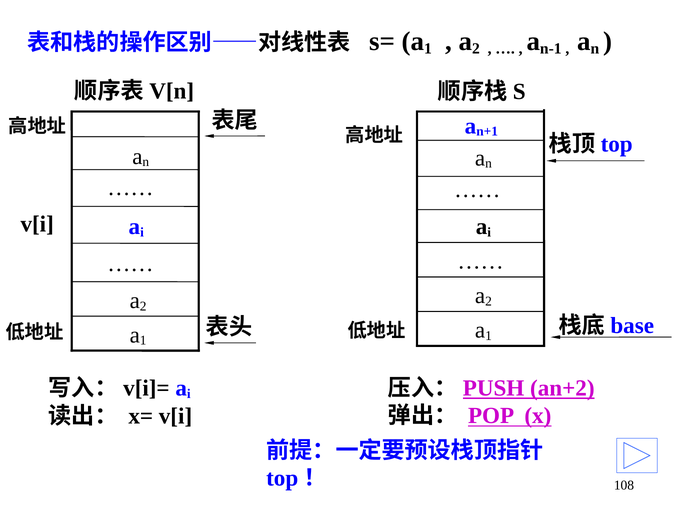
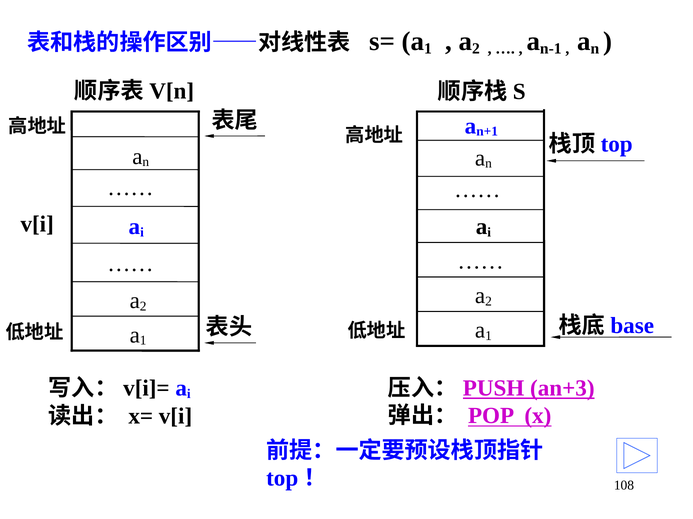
an+2: an+2 -> an+3 (562, 389)
